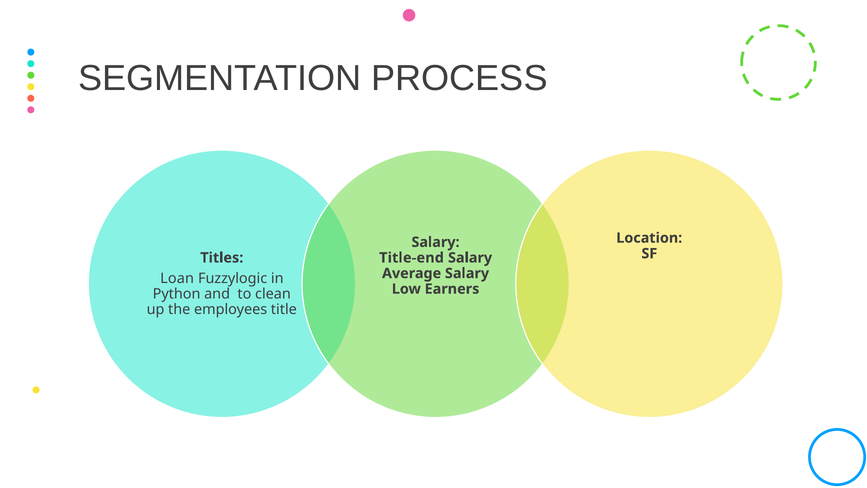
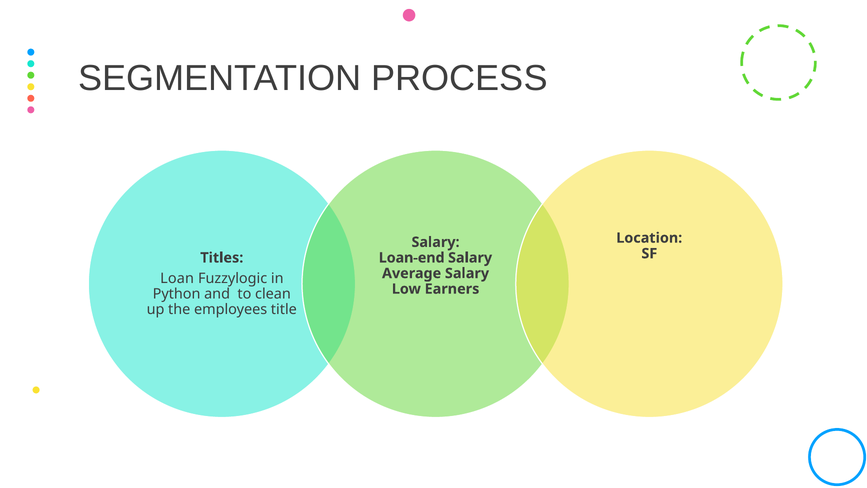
Title-end: Title-end -> Loan-end (412, 258)
